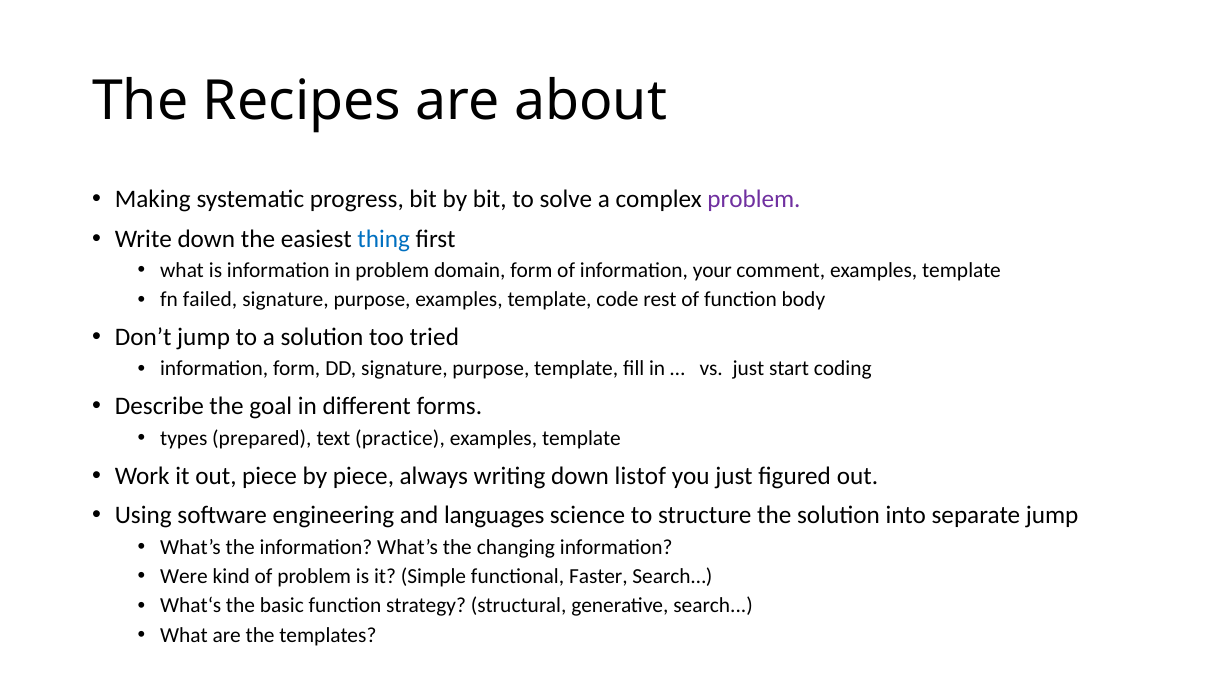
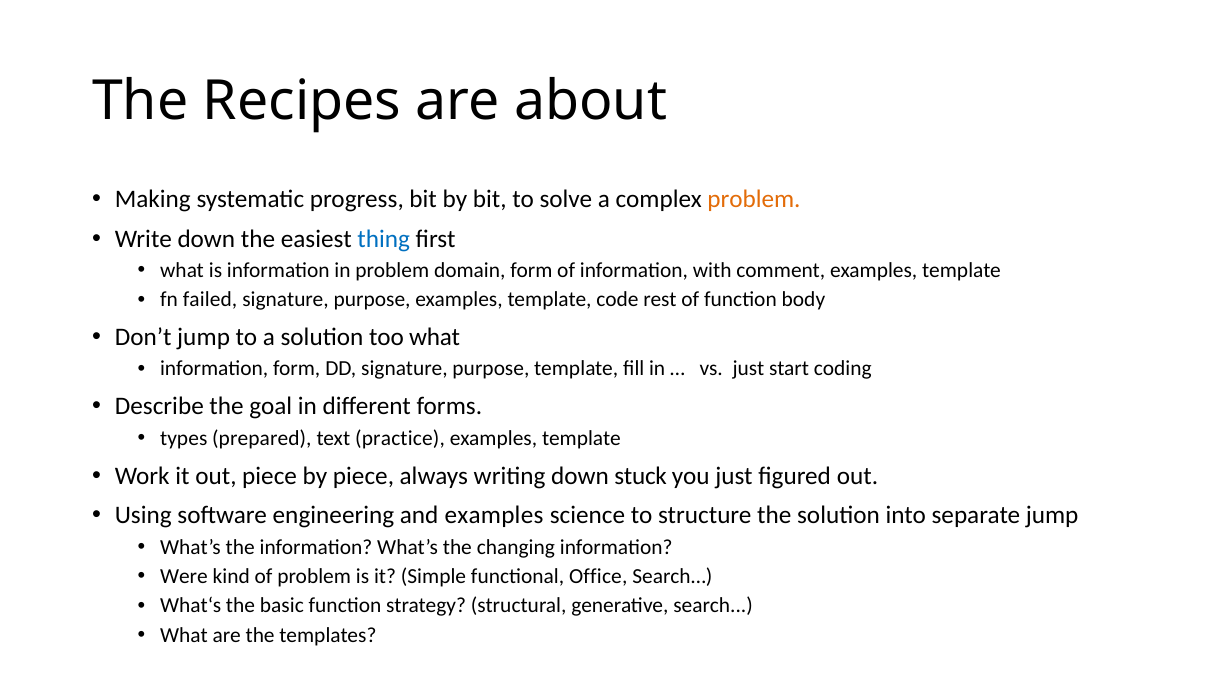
problem colour: purple -> orange (754, 199)
your: your -> with (712, 270)
too tried: tried -> what (435, 337)
listof: listof -> stuck (641, 476)
and languages: languages -> examples (494, 516)
Faster: Faster -> Office (598, 577)
